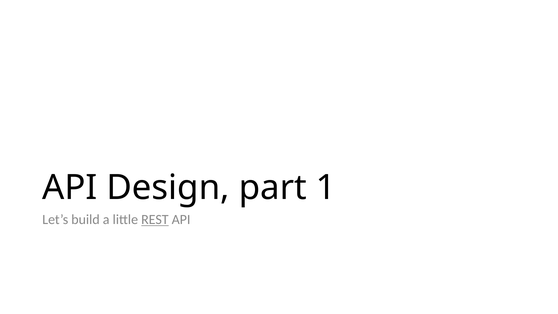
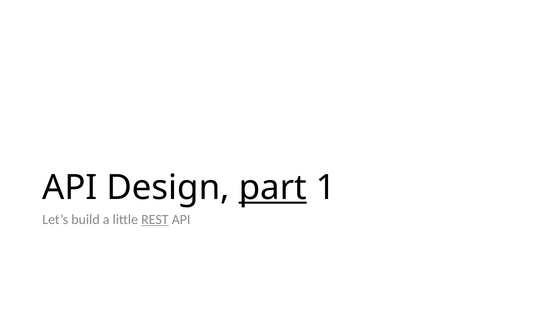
part underline: none -> present (273, 188)
